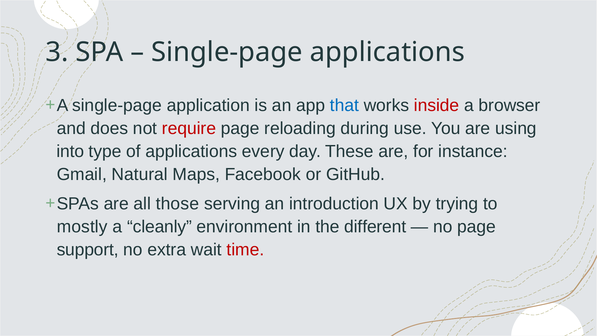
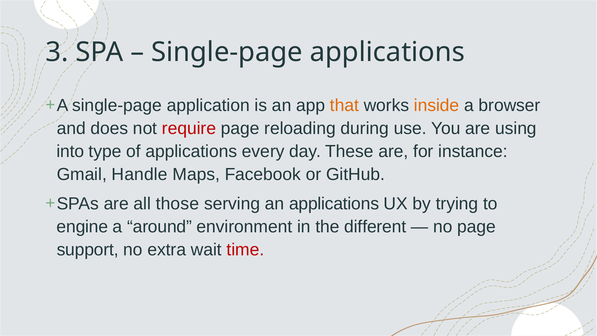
that colour: blue -> orange (344, 105)
inside colour: red -> orange (437, 105)
Natural: Natural -> Handle (140, 174)
an introduction: introduction -> applications (334, 204)
mostly: mostly -> engine (82, 227)
cleanly: cleanly -> around (160, 227)
